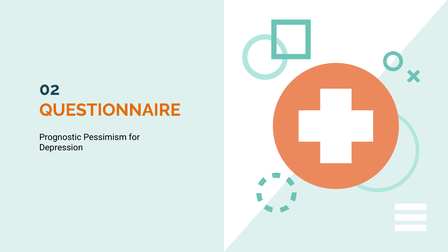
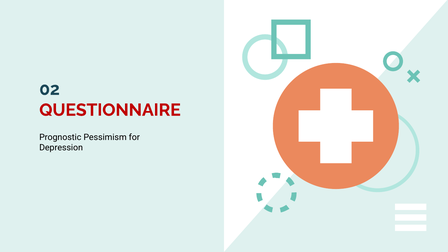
QUESTIONNAIRE colour: orange -> red (110, 110)
